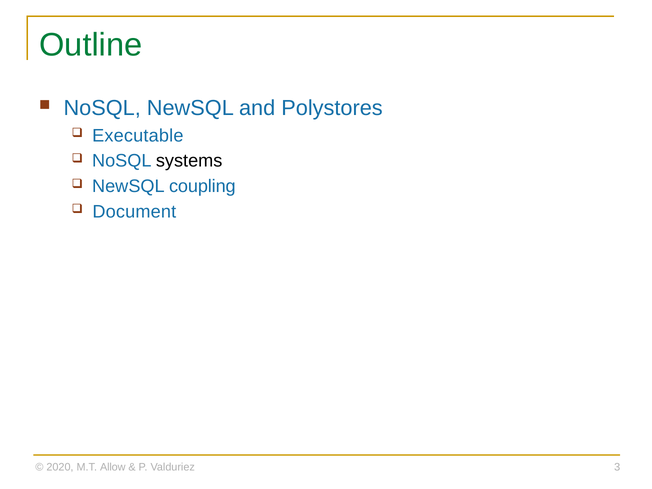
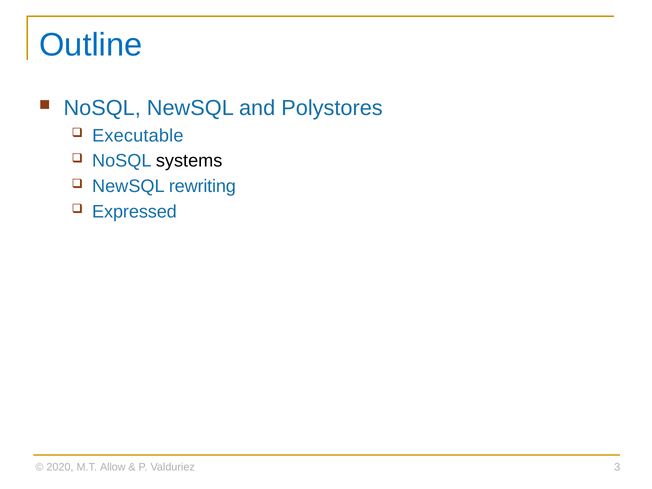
Outline colour: green -> blue (91, 45)
coupling: coupling -> rewriting (202, 186)
Document: Document -> Expressed (134, 212)
